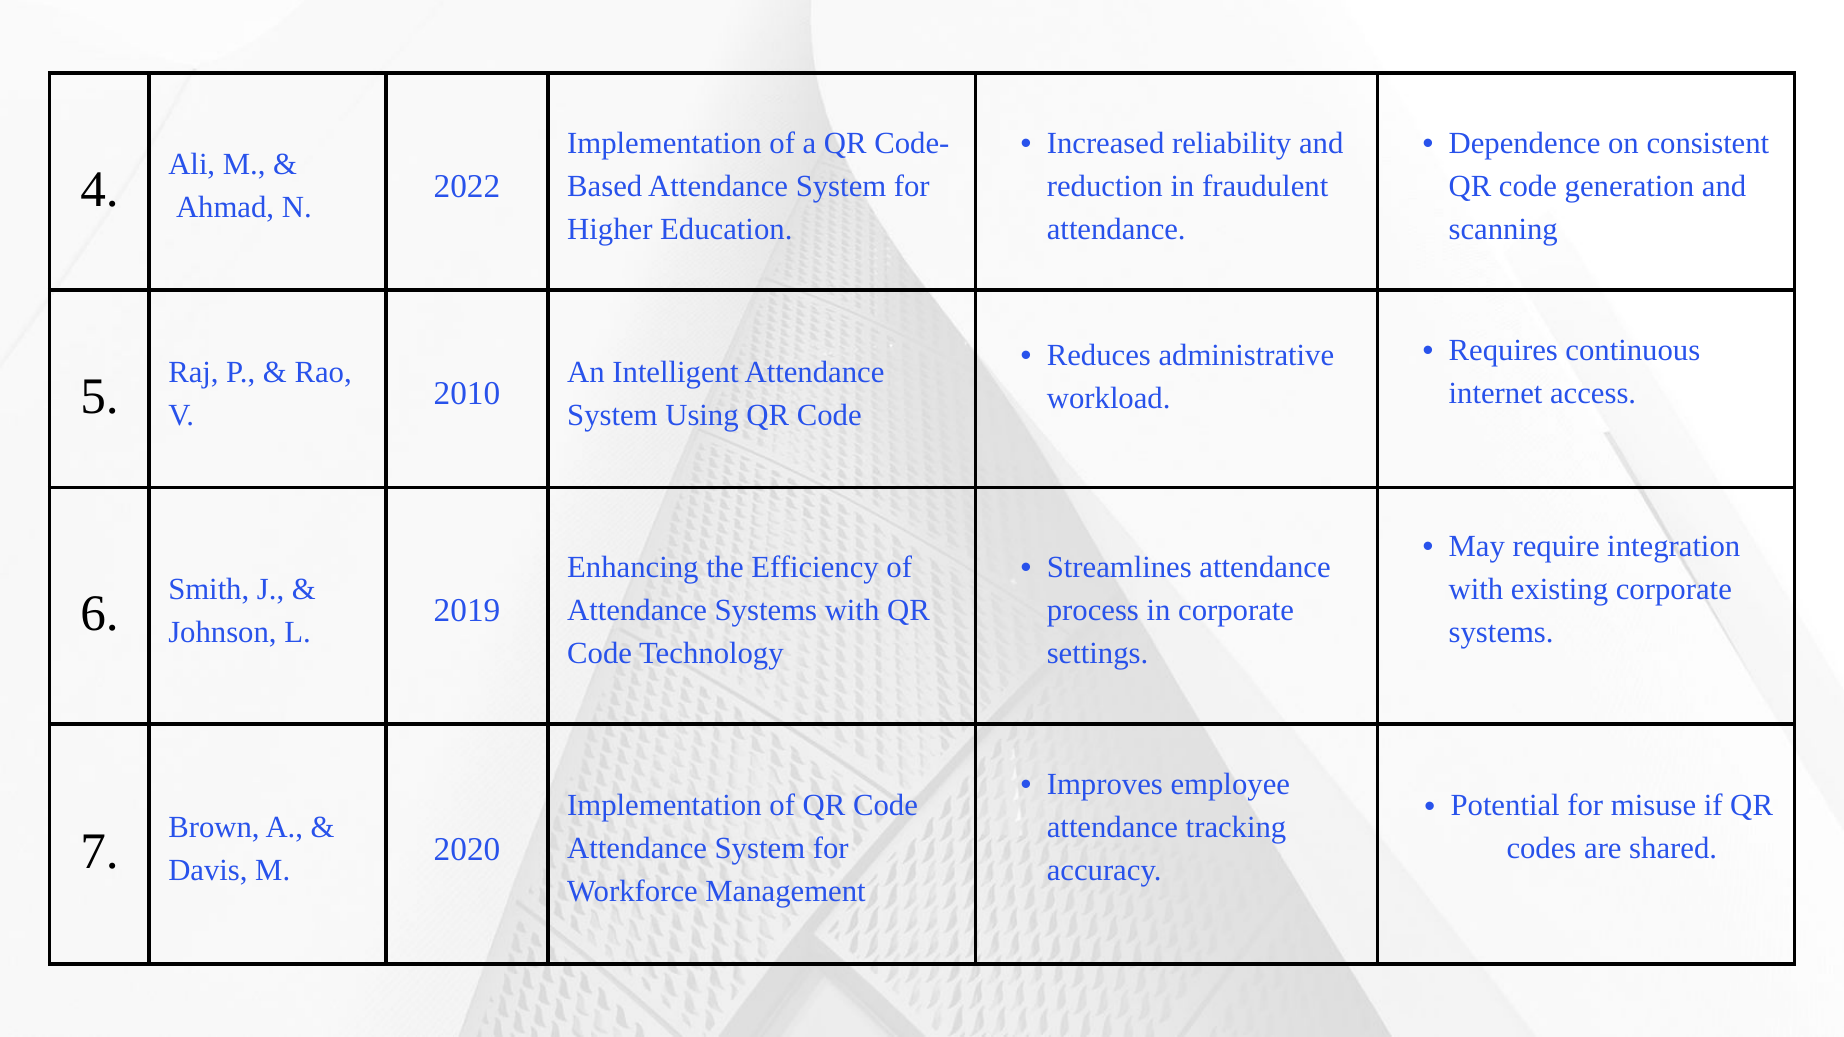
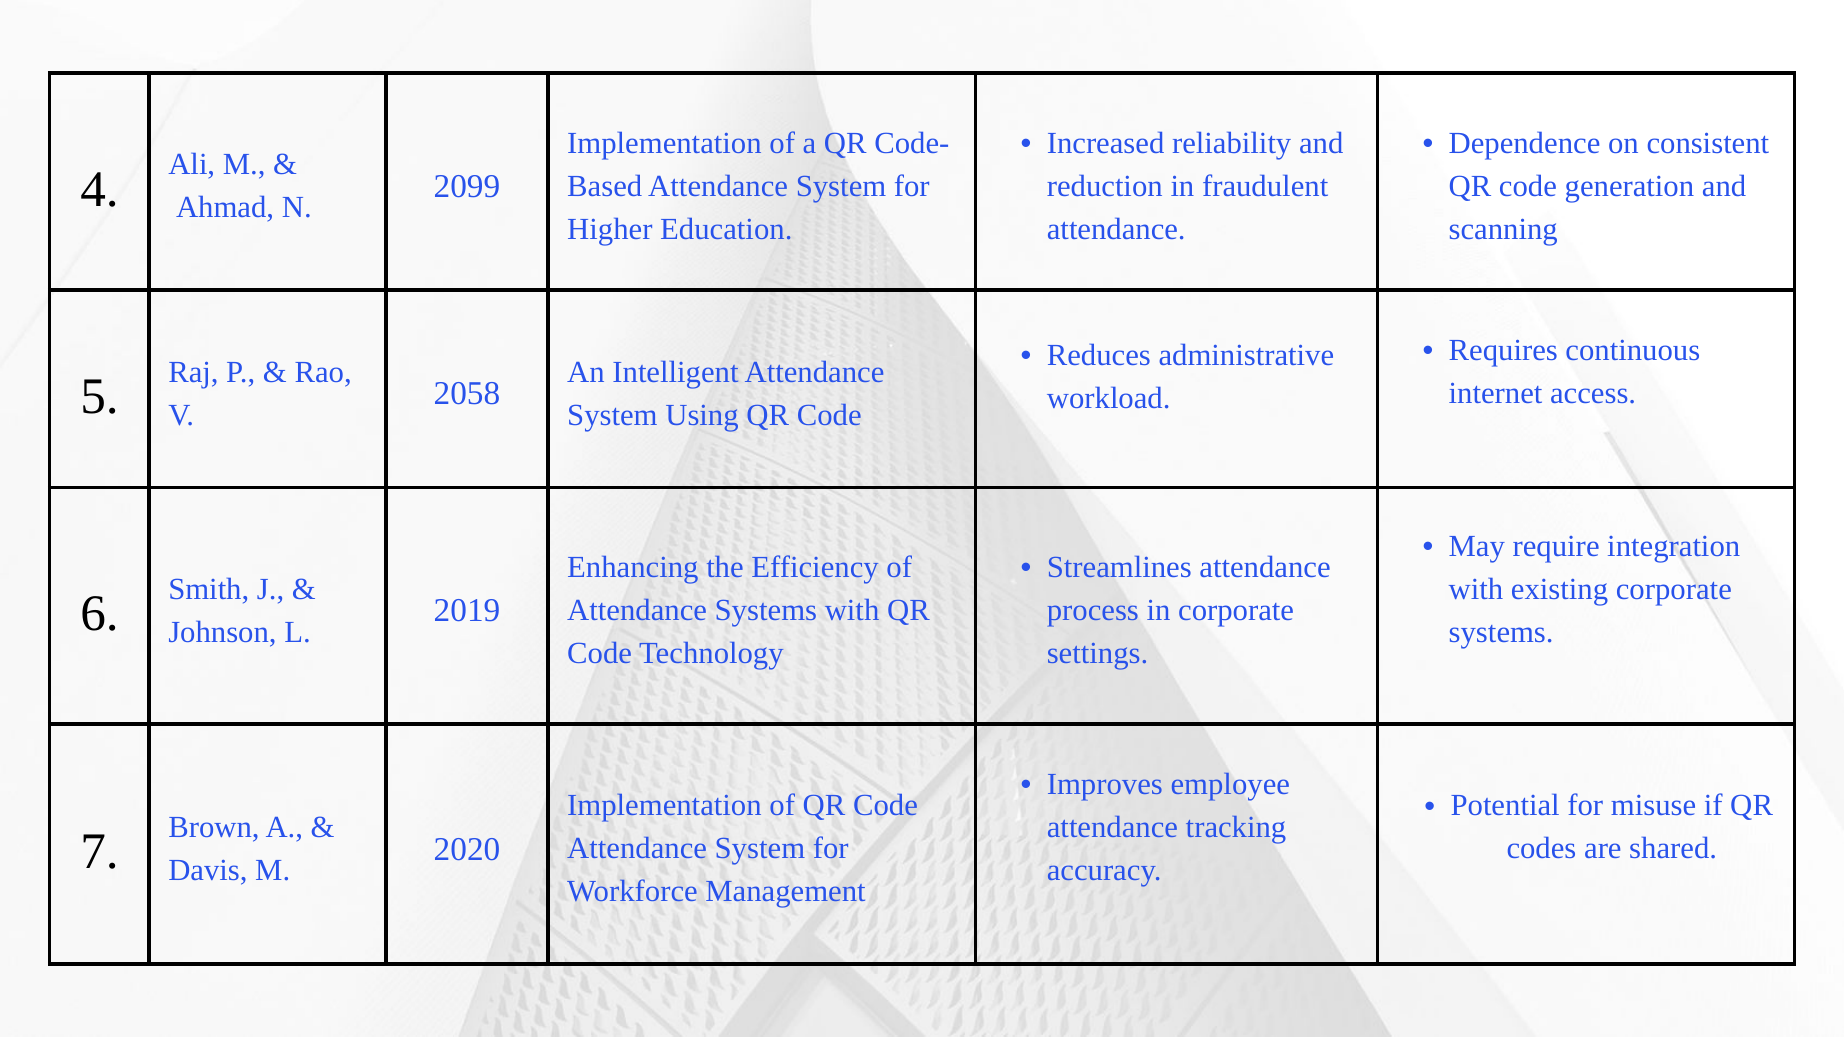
2022: 2022 -> 2099 (467, 187)
2010: 2010 -> 2058 (467, 394)
